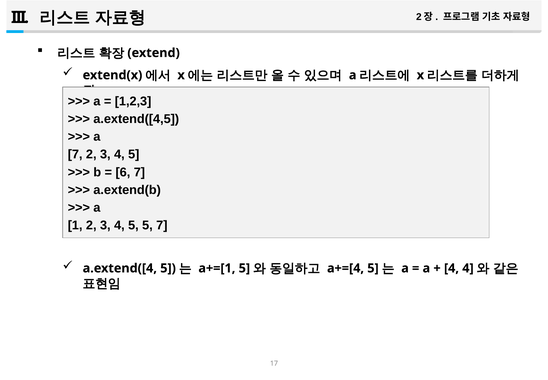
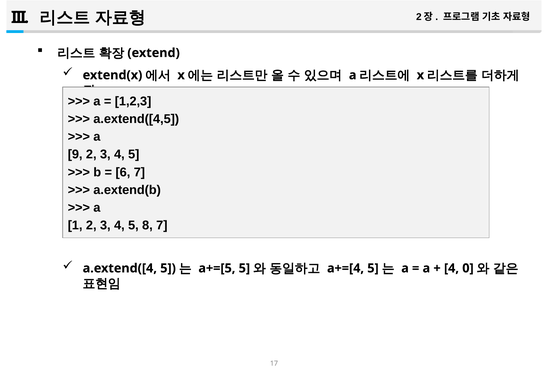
7: 7 -> 9 (75, 154)
5 5: 5 -> 8 (147, 225)
a+=[1: a+=[1 -> a+=[5 (217, 268)
4 4: 4 -> 0 (468, 268)
